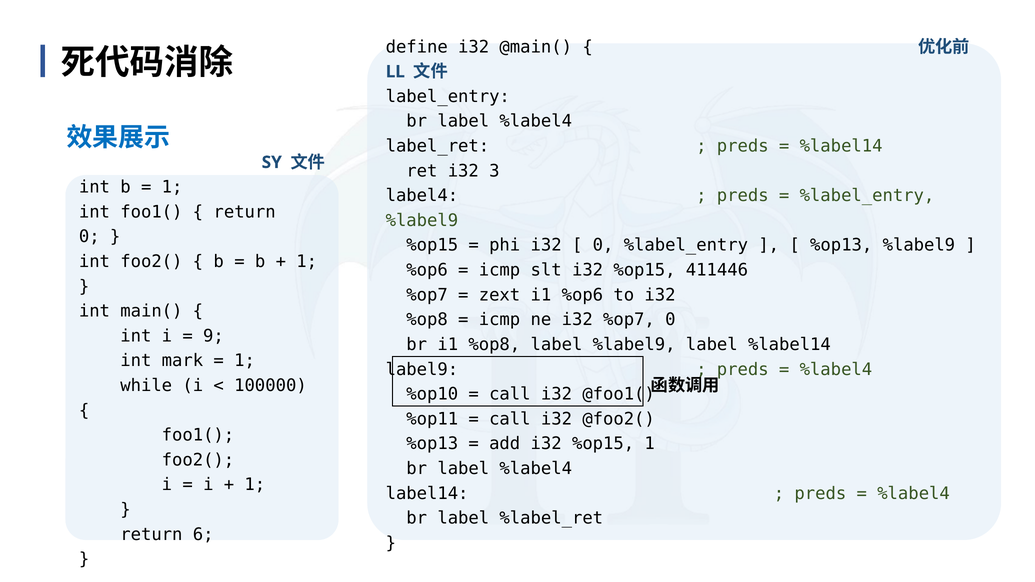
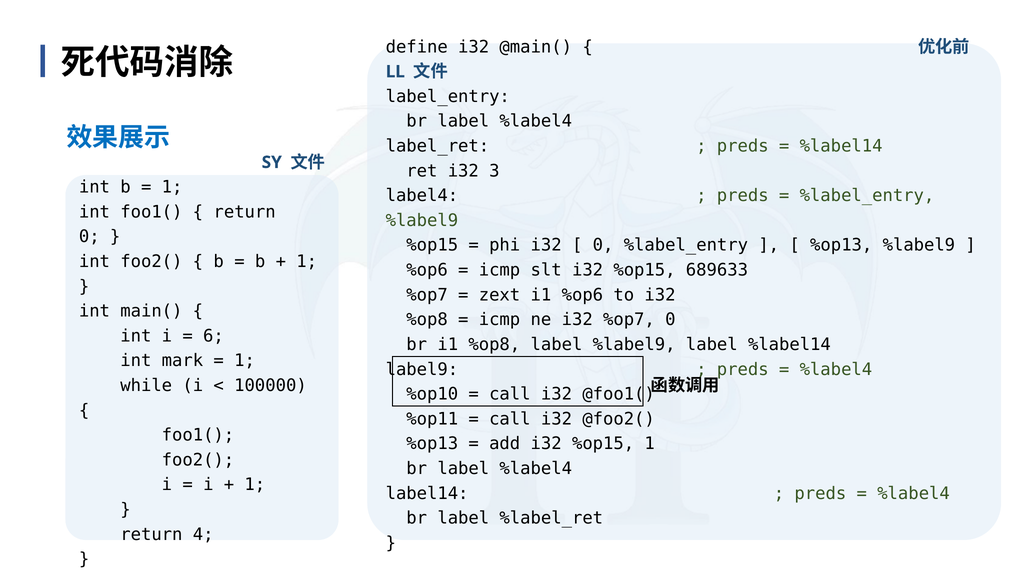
411446: 411446 -> 689633 (717, 270)
9: 9 -> 6 (213, 336)
6: 6 -> 4 (203, 535)
